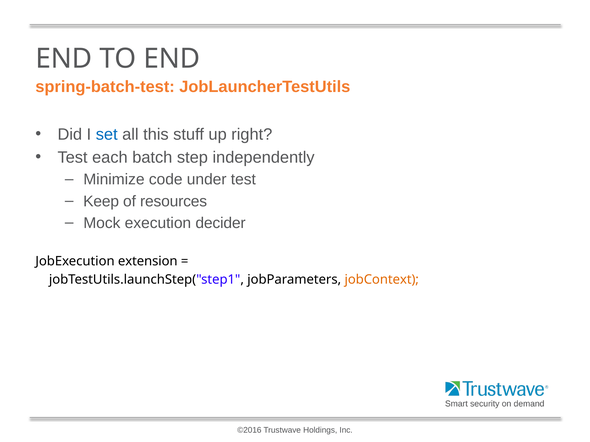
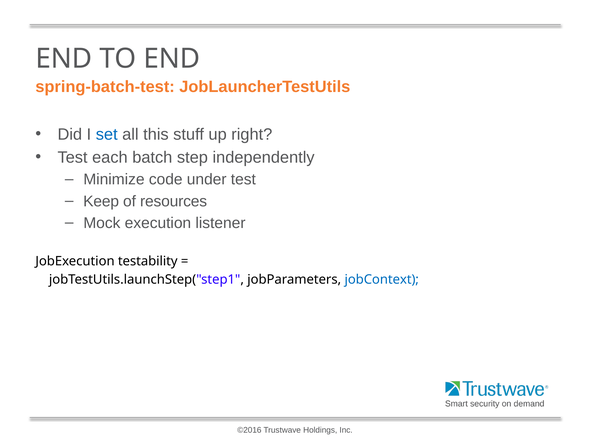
decider: decider -> listener (220, 223)
extension: extension -> testability (148, 261)
jobContext colour: orange -> blue (382, 280)
